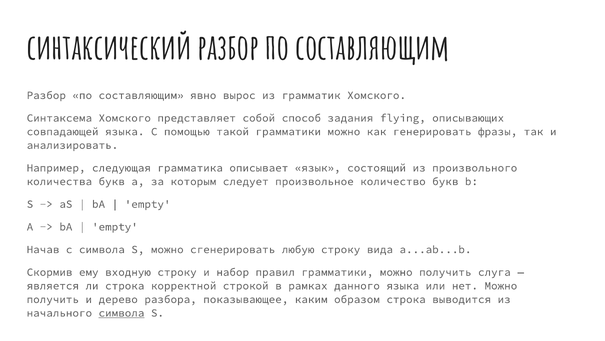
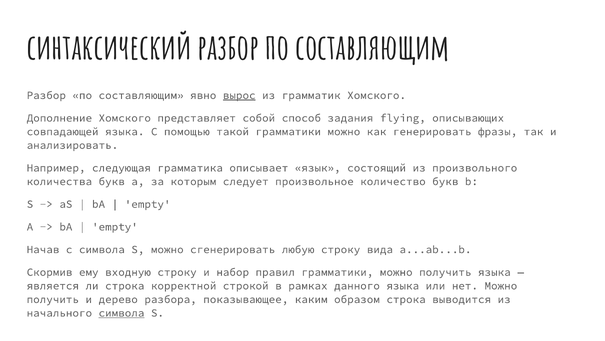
вырос underline: none -> present (239, 95)
Синтаксема: Синтаксема -> Дополнение (59, 118)
получить слуга: слуга -> языка (494, 272)
